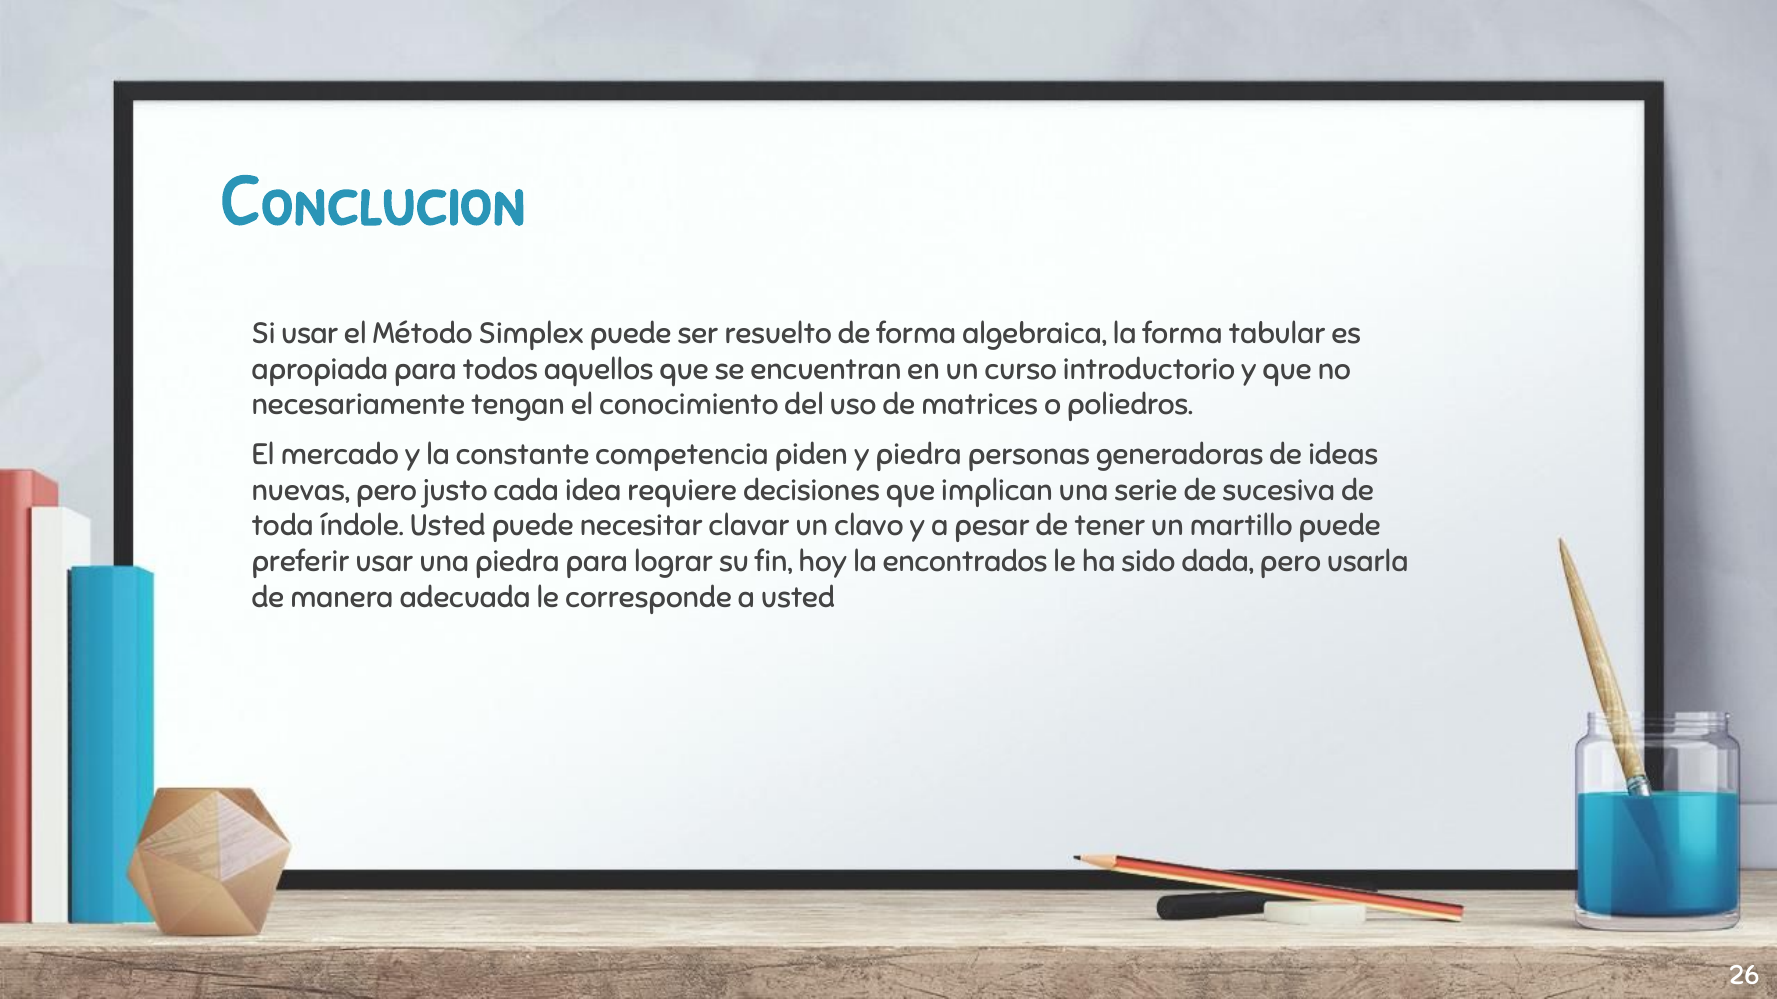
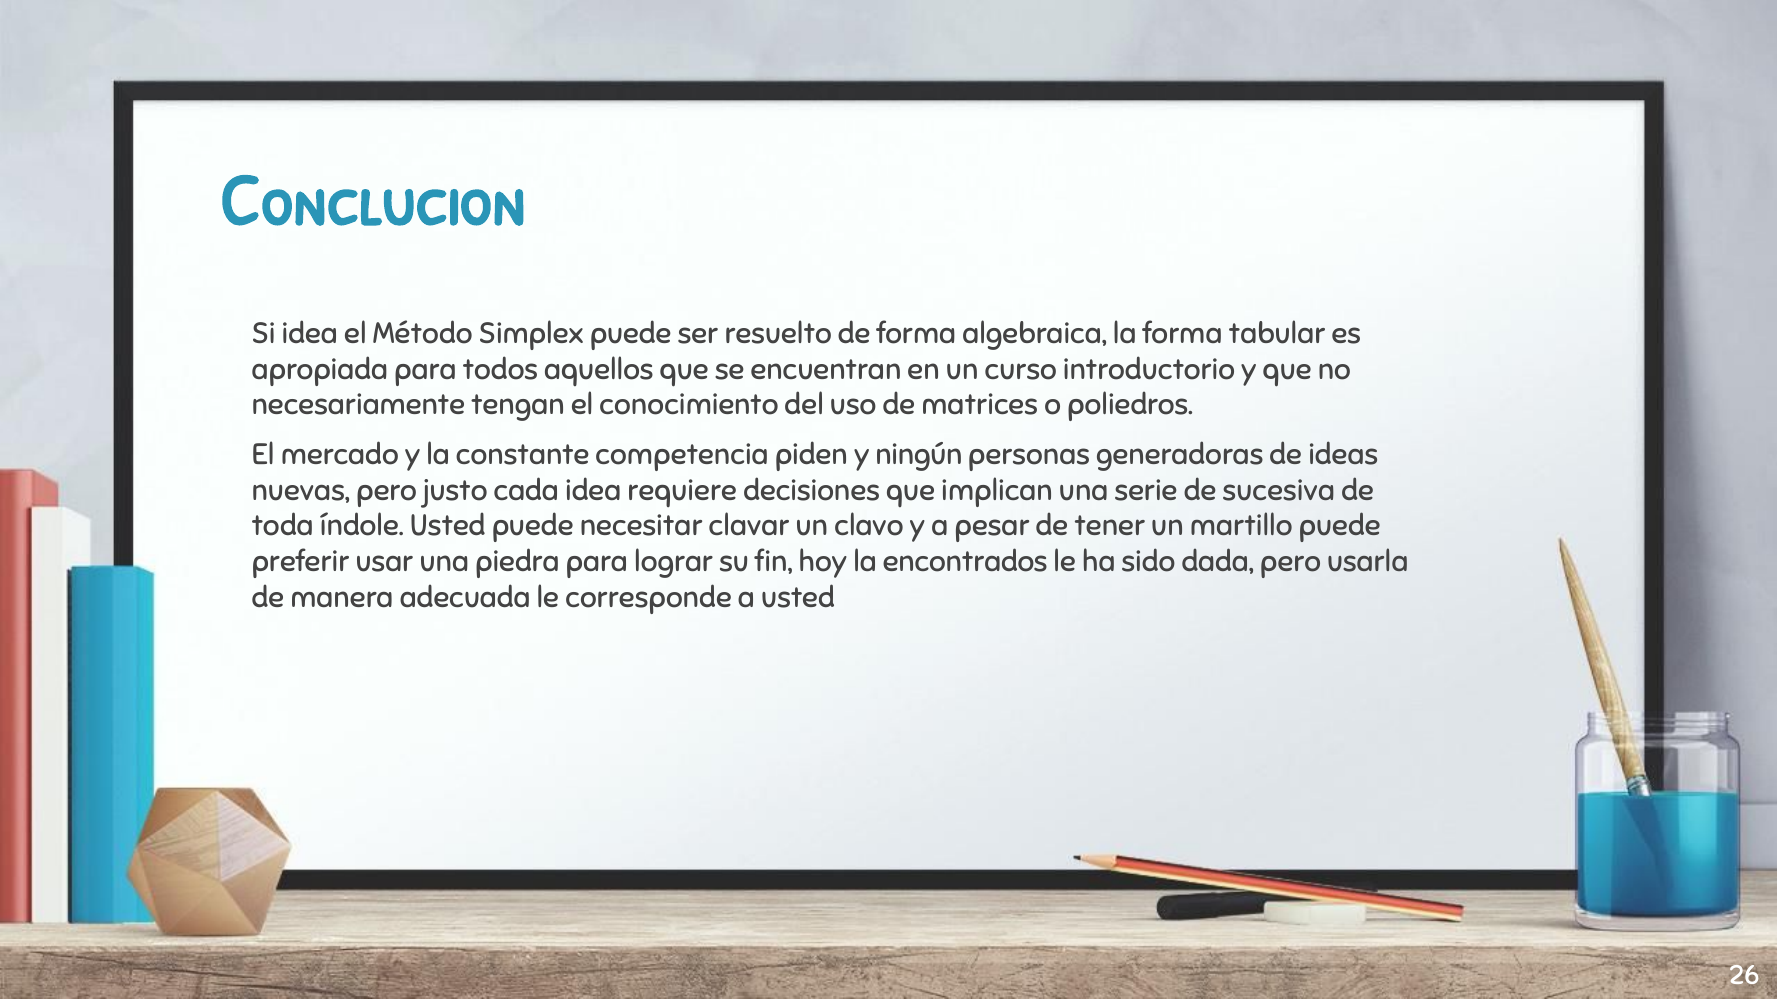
Si usar: usar -> idea (310, 334)
y piedra: piedra -> ningún (919, 455)
